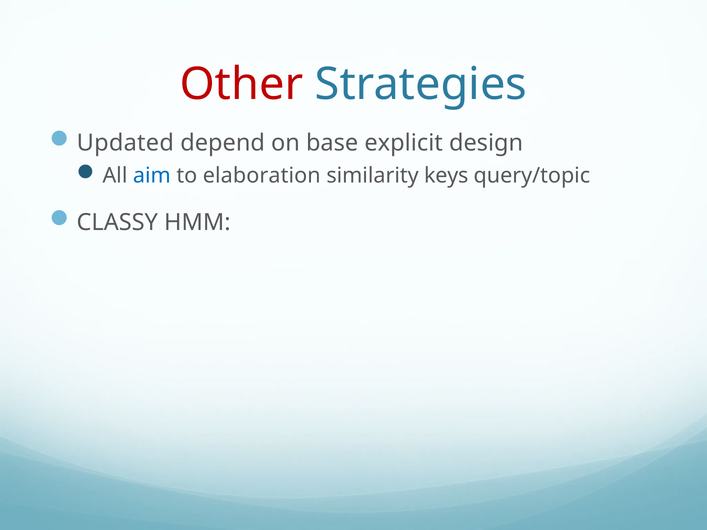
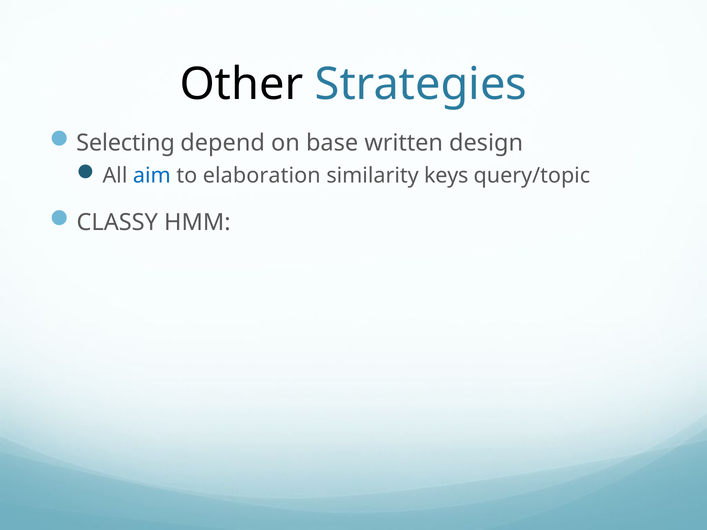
Other colour: red -> black (241, 84)
Updated: Updated -> Selecting (126, 143)
explicit: explicit -> written (404, 143)
